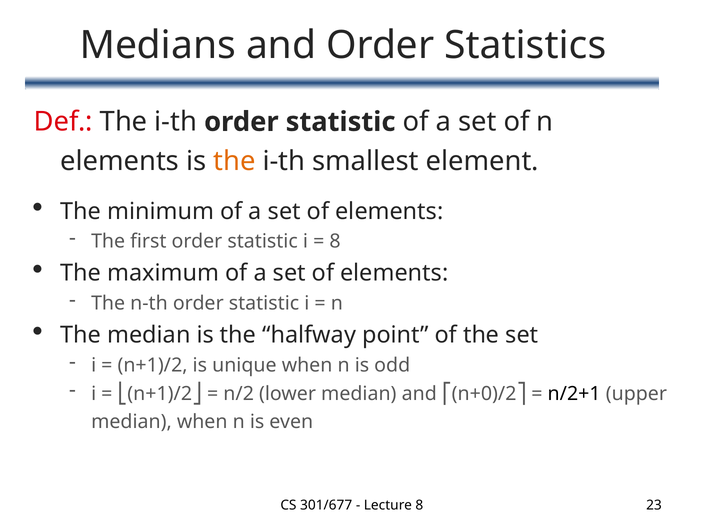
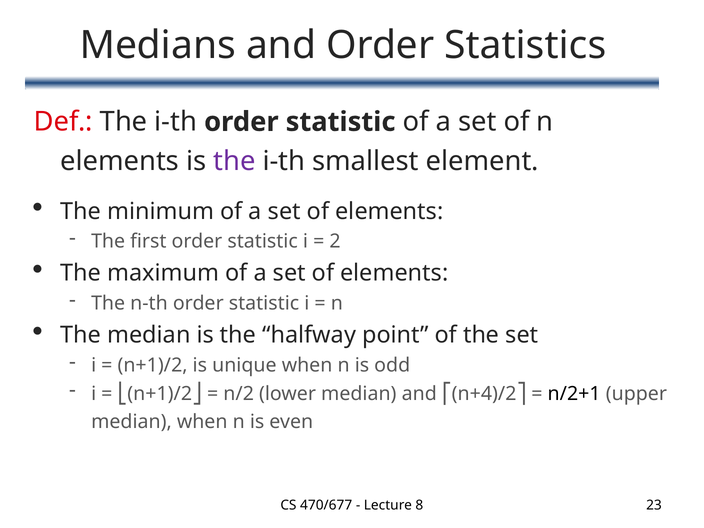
the colour: orange -> purple (234, 161)
8: 8 -> 2 (335, 241)
n+0)/2: n+0)/2 -> n+4)/2 (484, 394)
301/677: 301/677 -> 470/677 (326, 505)
